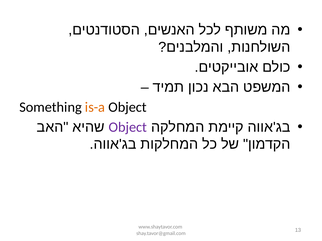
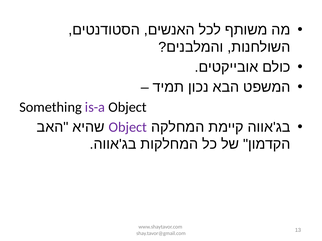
is-a colour: orange -> purple (95, 107)
